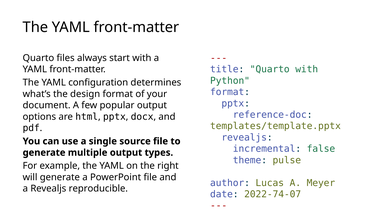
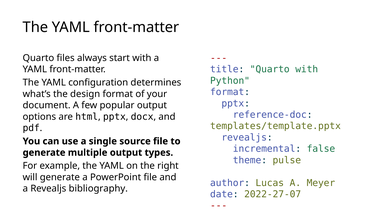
reproducible: reproducible -> bibliography (98, 188)
2022-74-07: 2022-74-07 -> 2022-27-07 (273, 194)
